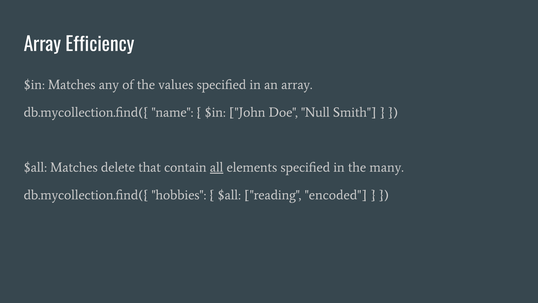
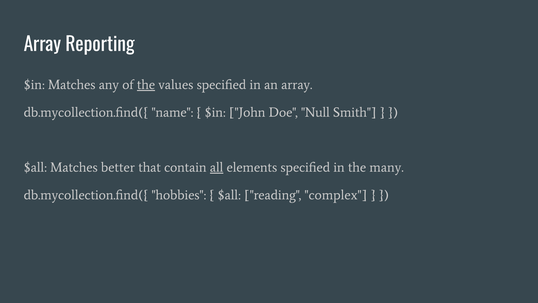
Efficiency: Efficiency -> Reporting (100, 45)
the underline: none -> present (146, 85)
delete: delete -> better (118, 167)
encoded: encoded -> complex (336, 195)
